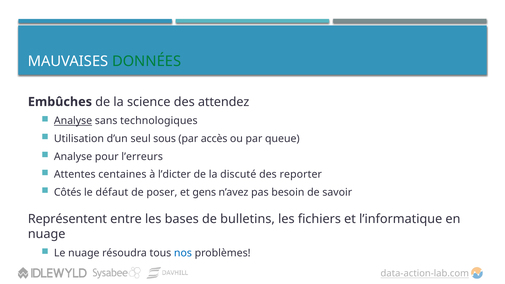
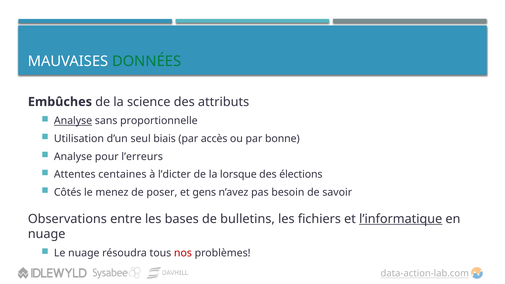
attendez: attendez -> attributs (224, 102)
technologiques: technologiques -> proportionnelle (159, 121)
sous: sous -> biais (165, 139)
queue: queue -> bonne (282, 139)
discuté: discuté -> lorsque (238, 175)
reporter: reporter -> élections (301, 175)
défaut: défaut -> menez (112, 192)
Représentent: Représentent -> Observations (67, 219)
l’informatique underline: none -> present (401, 219)
nos colour: blue -> red (183, 253)
